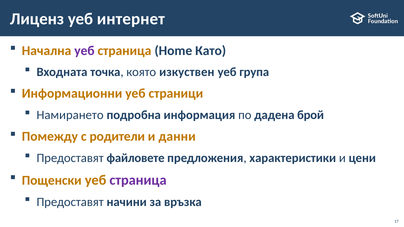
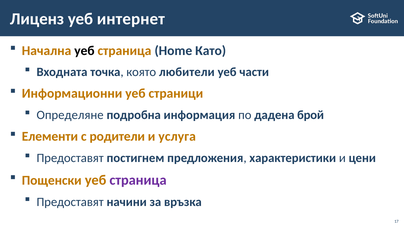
уеб colour: purple -> black (84, 51)
изкуствен: изкуствен -> любители (187, 72)
група: група -> части (254, 72)
Намирането: Намирането -> Определяне (70, 115)
Помежду: Помежду -> Елементи (50, 137)
данни: данни -> услуга (177, 137)
файловете: файловете -> постигнем (135, 158)
